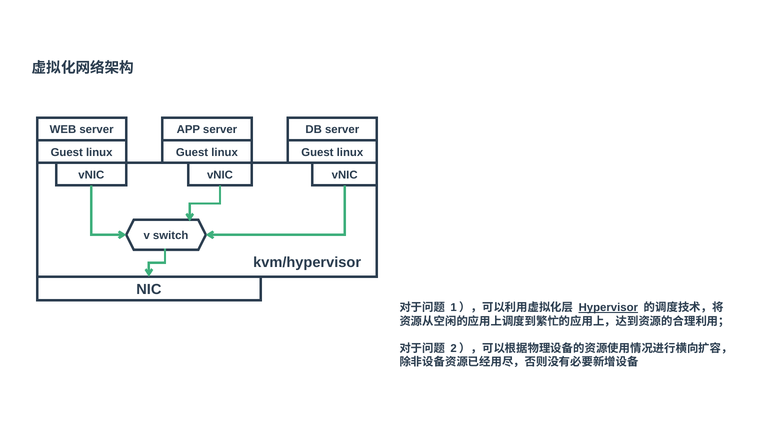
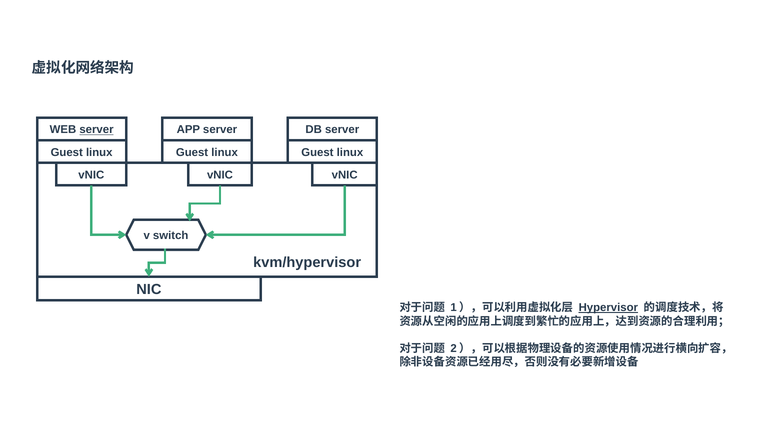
server underline: none -> present (96, 130)
